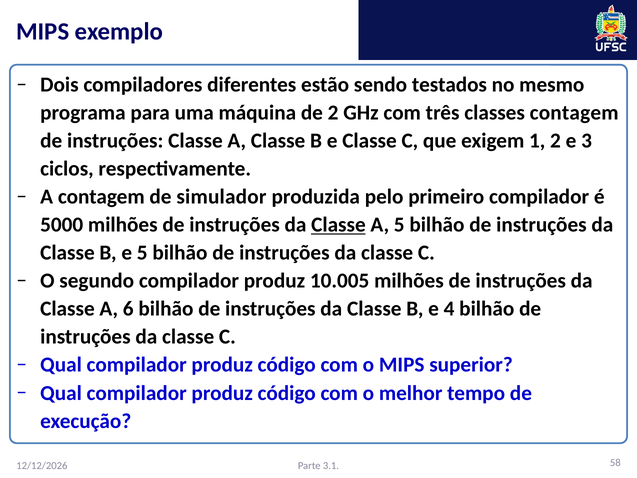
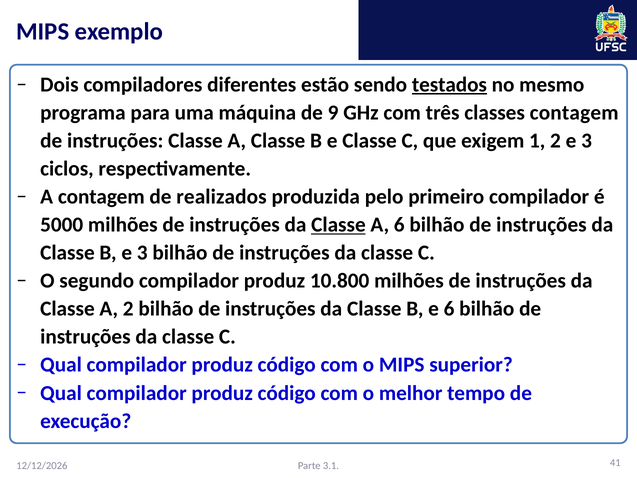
testados underline: none -> present (449, 85)
de 2: 2 -> 9 (333, 113)
simulador: simulador -> realizados (221, 197)
A 5: 5 -> 6 (399, 225)
B e 5: 5 -> 3 (142, 253)
10.005: 10.005 -> 10.800 (340, 281)
A 6: 6 -> 2 (128, 309)
e 4: 4 -> 6 (449, 309)
58: 58 -> 41 (615, 463)
